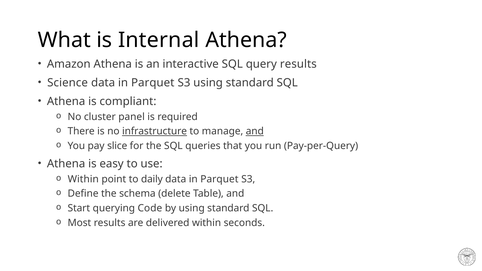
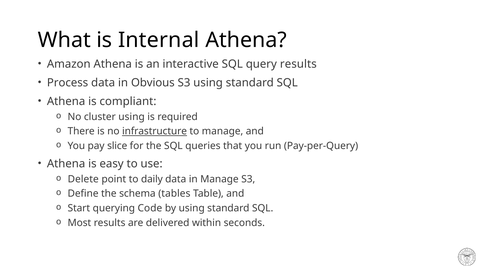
Science: Science -> Process (68, 83)
Parquet: Parquet -> Obvious (153, 83)
cluster panel: panel -> using (132, 117)
and underline: present -> none (255, 131)
Within: Within -> Delete (83, 179)
Parquet: Parquet -> Manage (219, 179)
delete: delete -> tables (174, 194)
